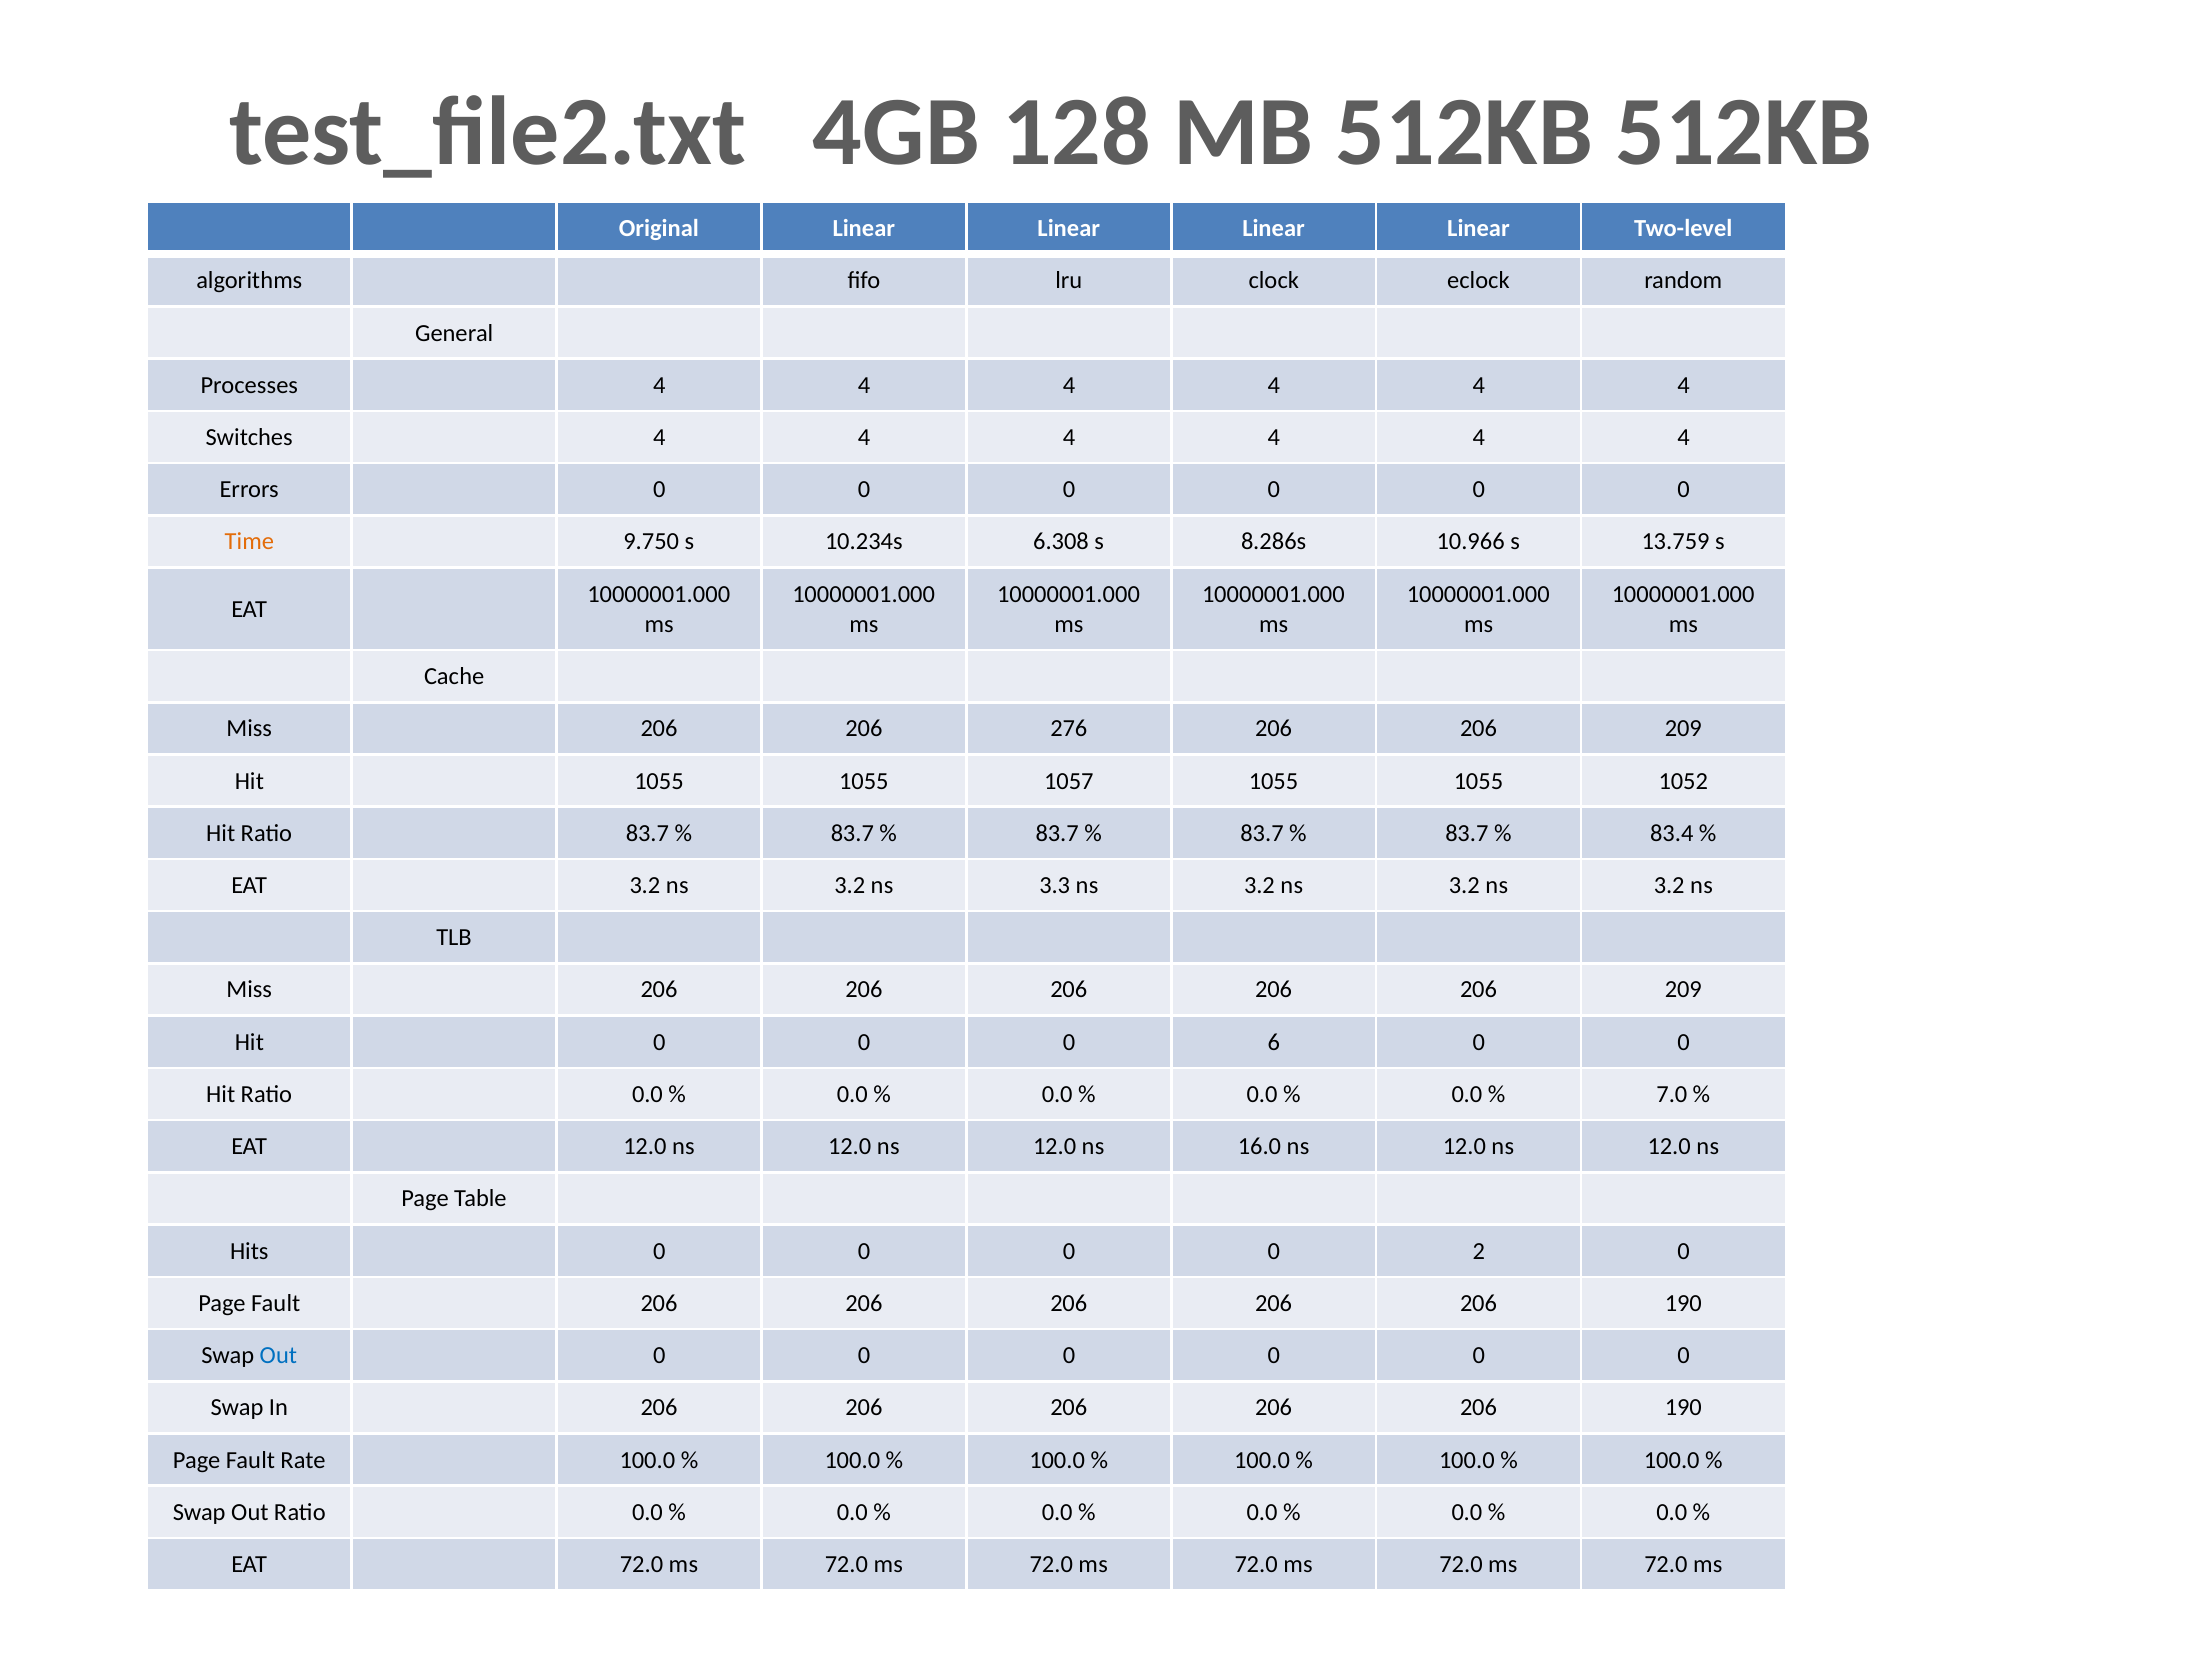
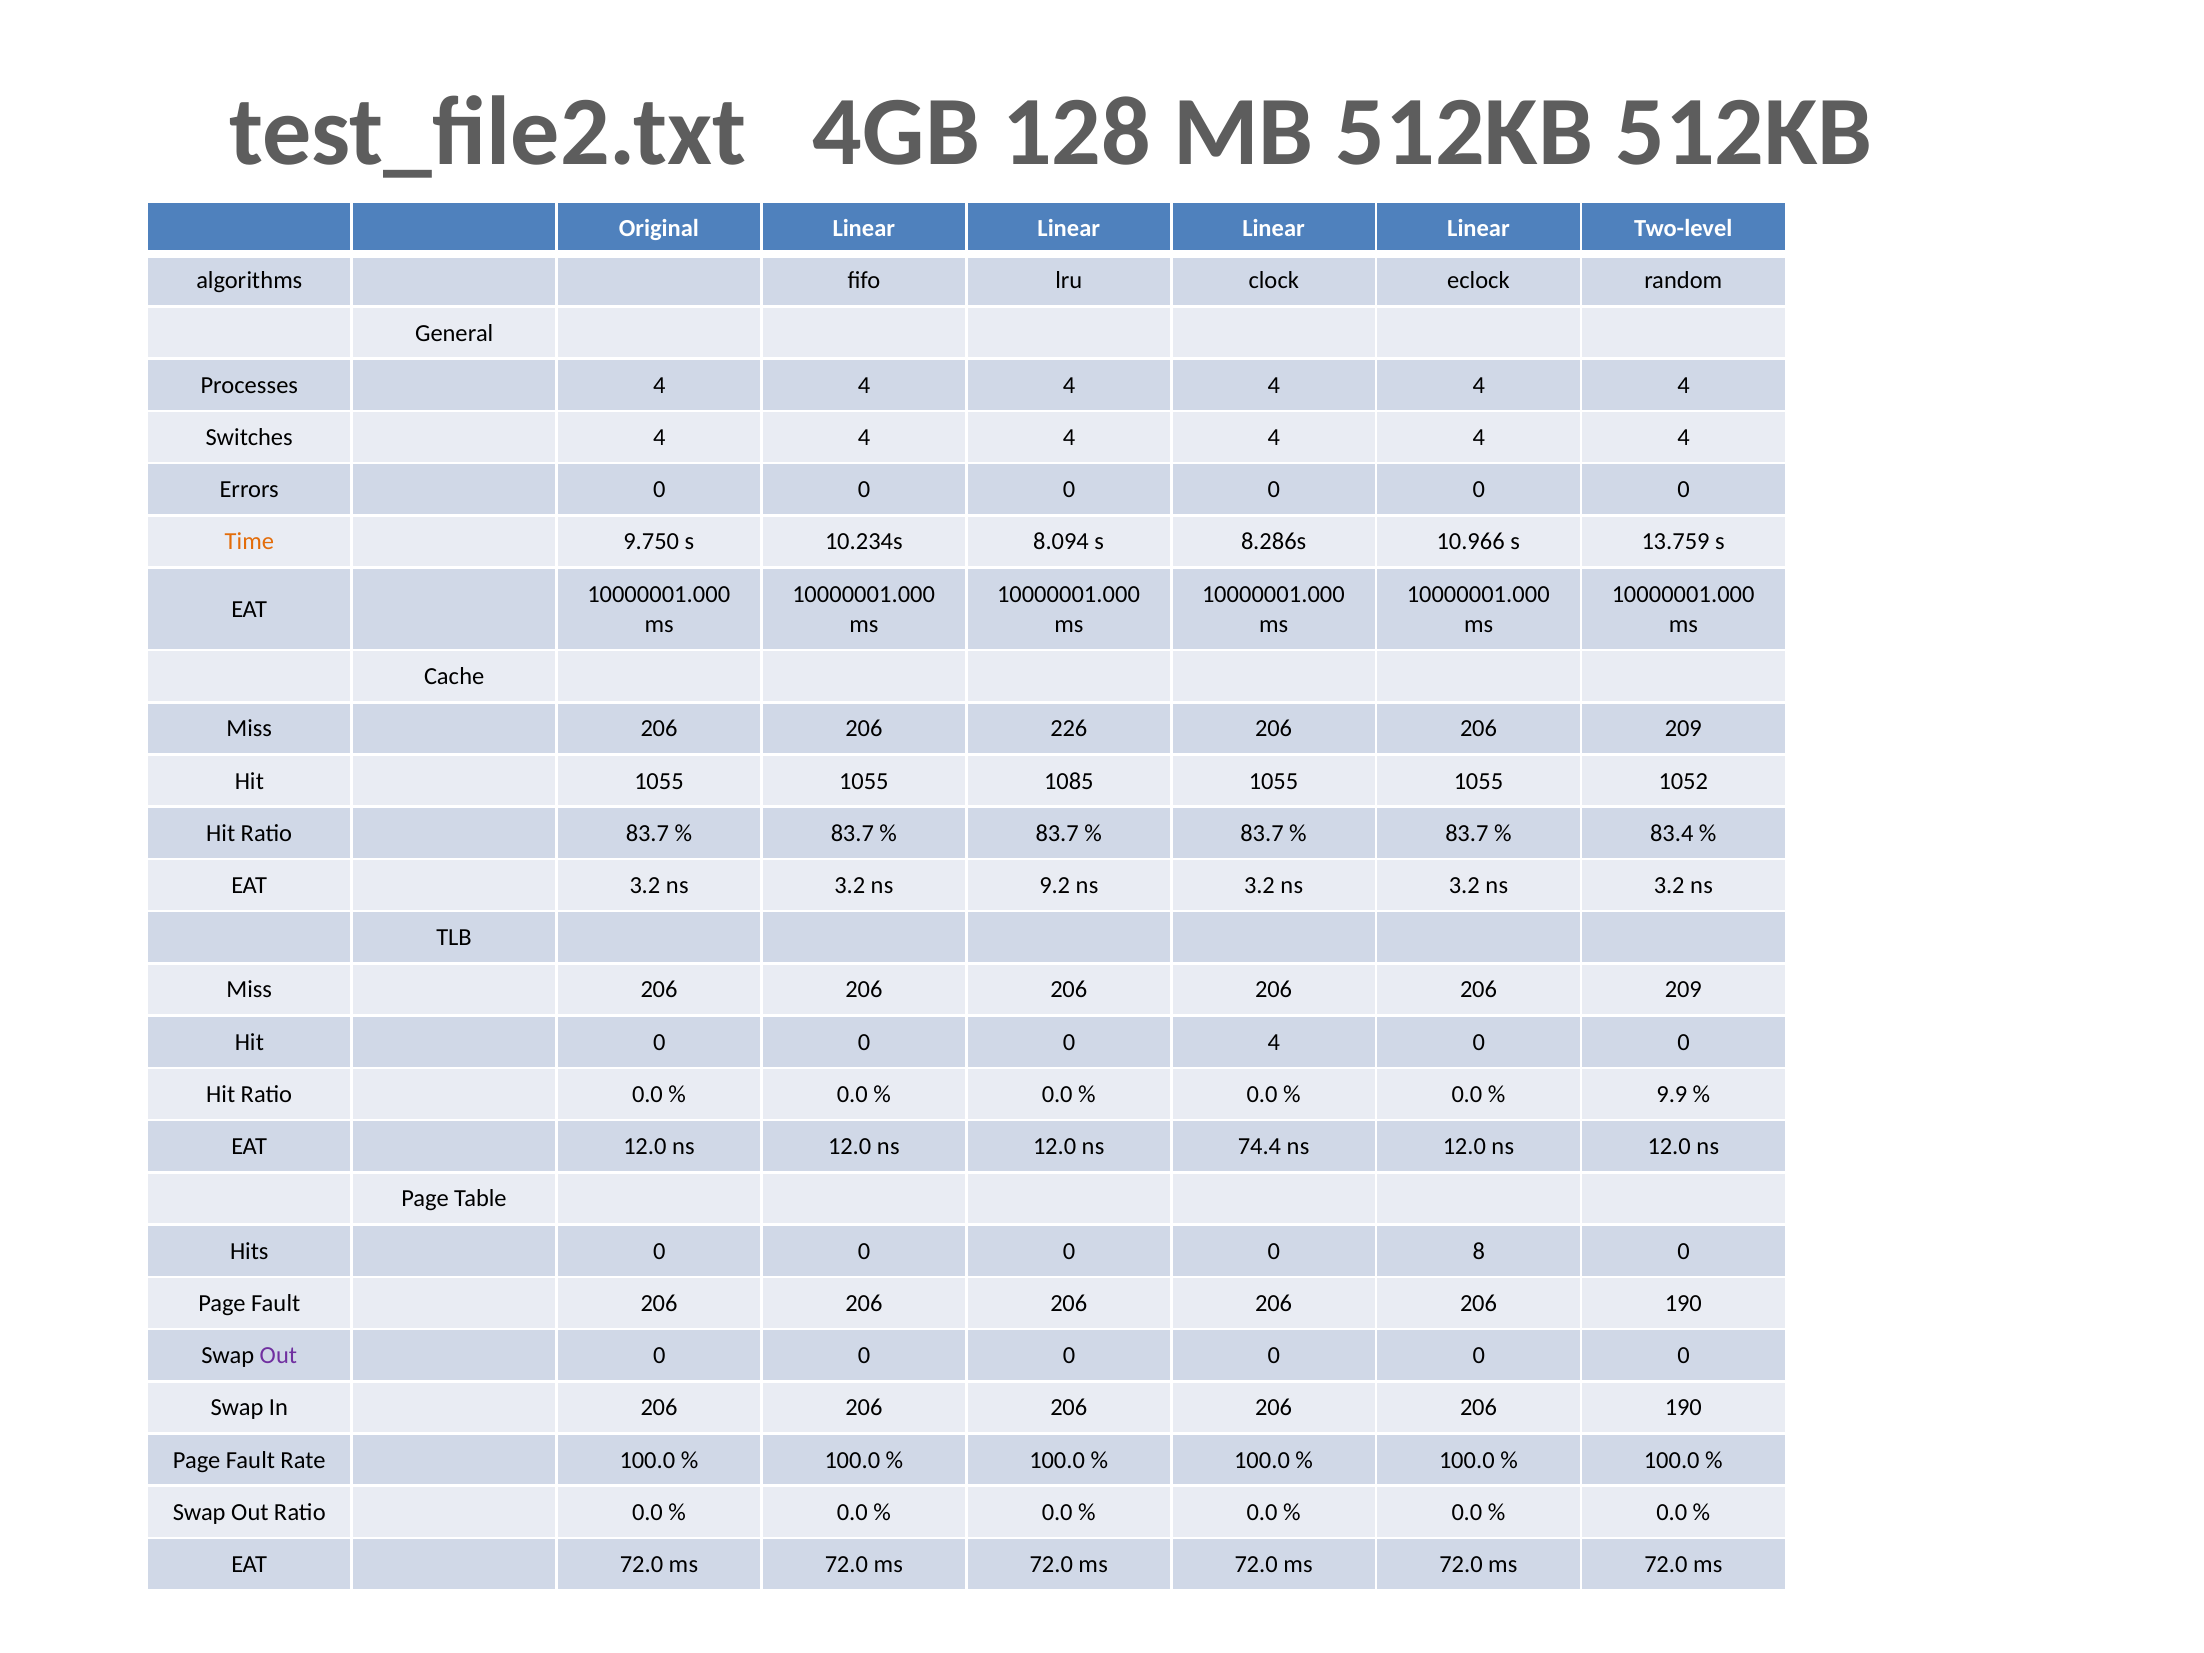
6.308: 6.308 -> 8.094 (1061, 542)
276: 276 -> 226 (1069, 729)
1057: 1057 -> 1085 (1069, 781)
3.3: 3.3 -> 9.2 (1055, 885)
0 6: 6 -> 4 (1274, 1042)
7.0: 7.0 -> 9.9 (1672, 1094)
16.0: 16.0 -> 74.4 (1259, 1147)
2: 2 -> 8 (1479, 1251)
Out colour: blue -> purple (278, 1356)
